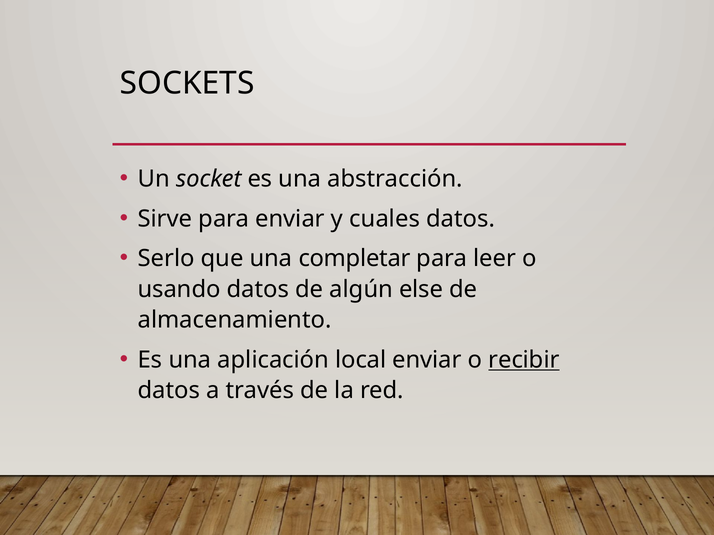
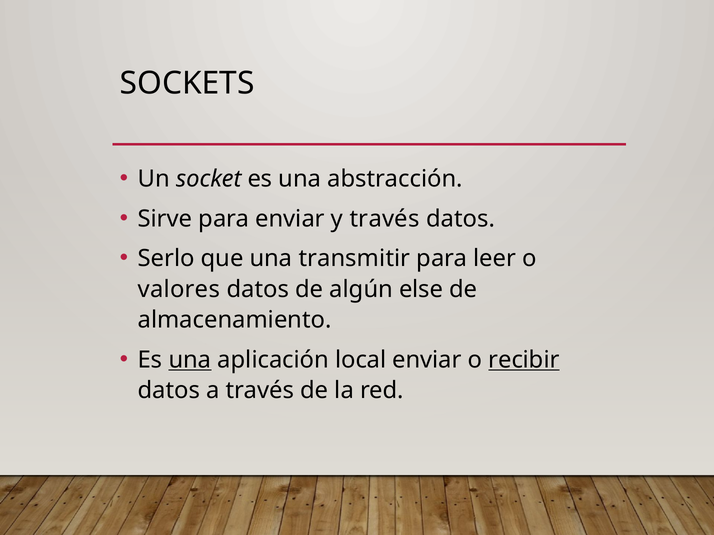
y cuales: cuales -> través (385, 219)
completar: completar -> transmitir (354, 259)
usando: usando -> valores (179, 290)
una underline: none -> present (190, 360)
